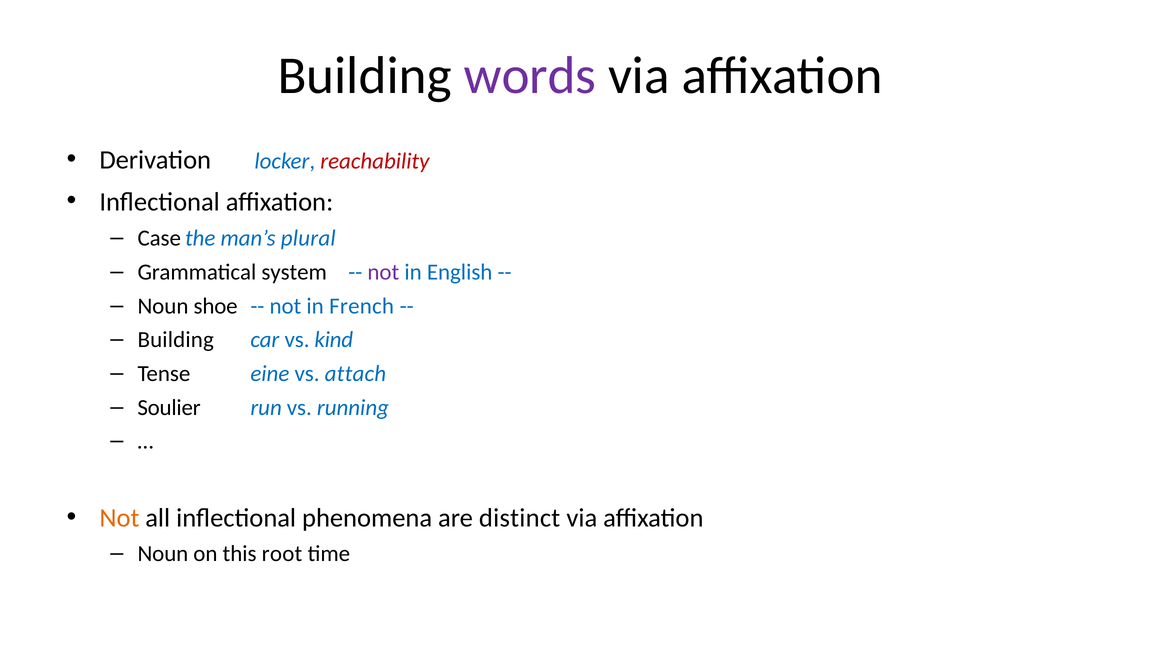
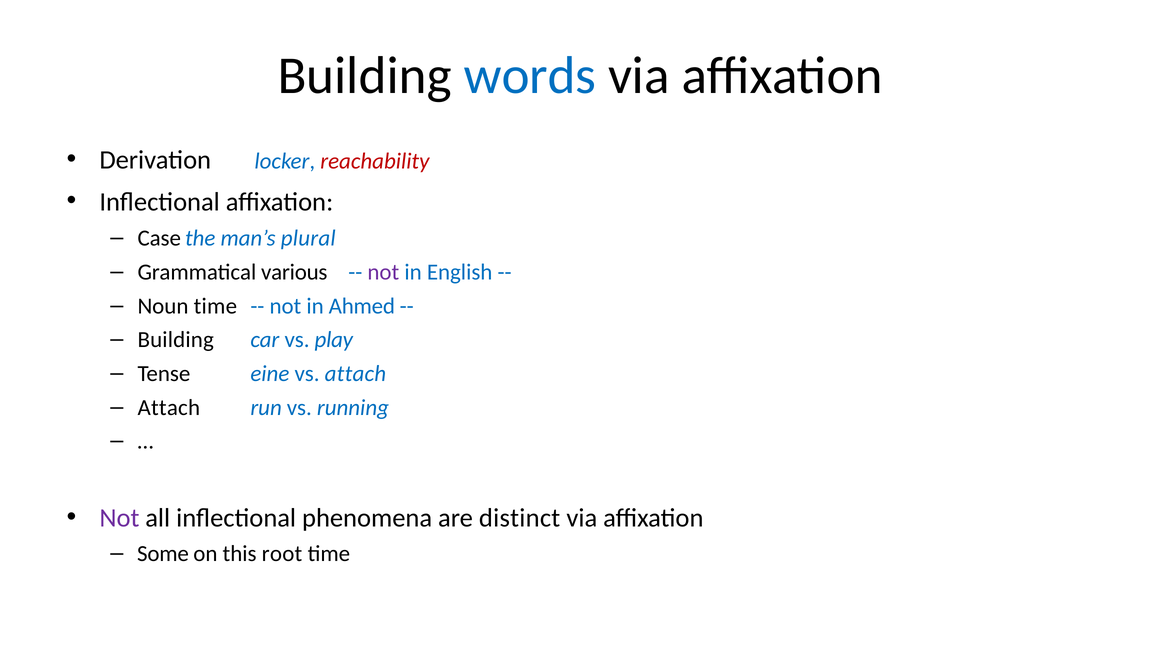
words colour: purple -> blue (530, 76)
system: system -> various (294, 272)
Noun shoe: shoe -> time (215, 306)
French: French -> Ahmed (362, 306)
kind: kind -> play (334, 340)
Soulier: Soulier -> Attach (169, 407)
Not colour: orange -> purple (119, 518)
Noun: Noun -> Some (163, 554)
